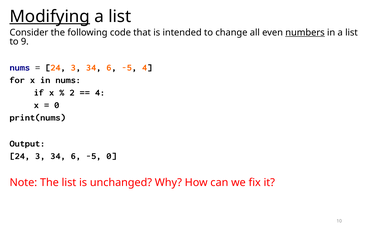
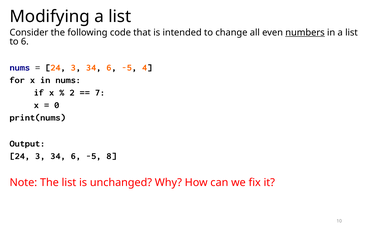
Modifying underline: present -> none (50, 16)
to 9: 9 -> 6 (25, 41)
4: 4 -> 7 (100, 92)
-5 0: 0 -> 8 (111, 156)
